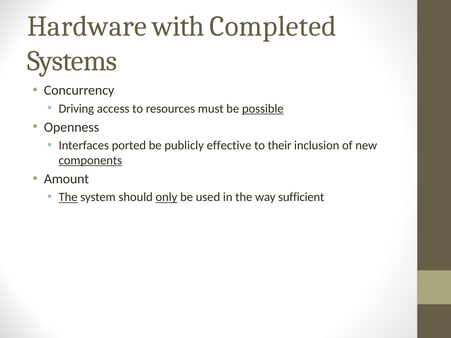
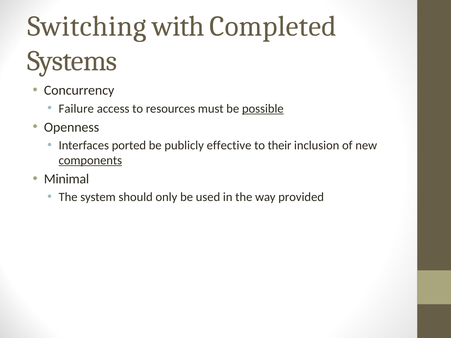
Hardware: Hardware -> Switching (87, 26)
Driving: Driving -> Failure (76, 109)
Amount: Amount -> Minimal (67, 179)
The underline: present -> none (68, 197)
only underline: present -> none (166, 197)
sufficient: sufficient -> provided (301, 197)
